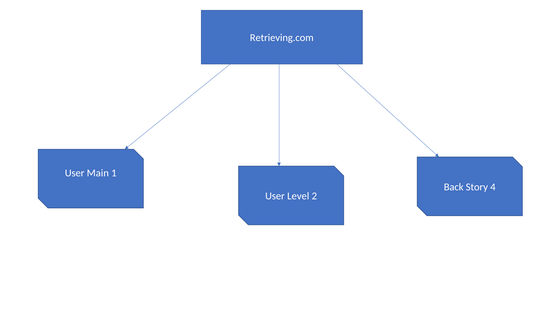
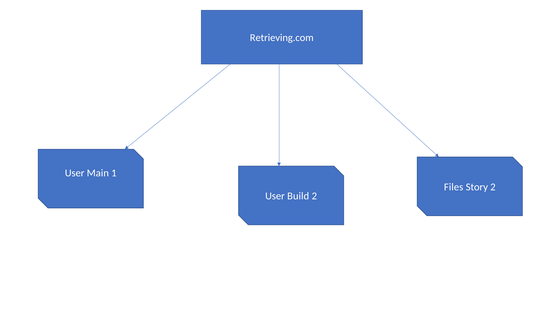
Back: Back -> Files (454, 187)
Story 4: 4 -> 2 (493, 187)
Level: Level -> Build (298, 196)
